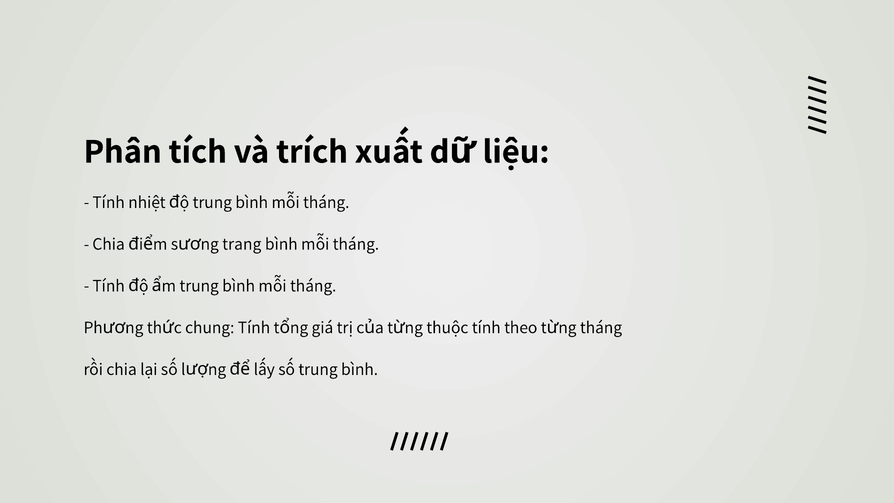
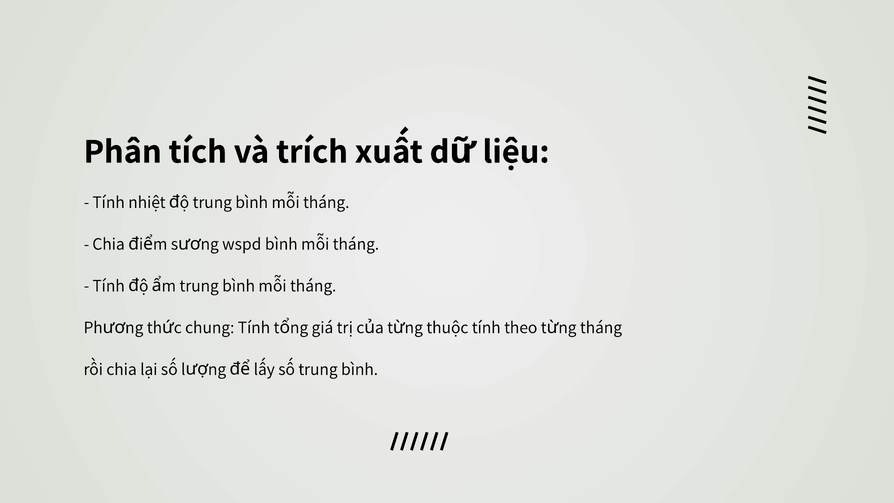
trang: trang -> wspd (242, 244)
